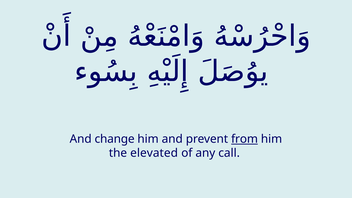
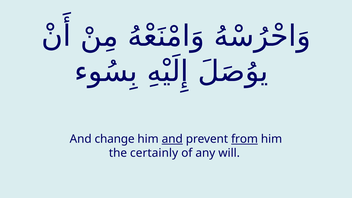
and underline: none -> present (172, 139)
elevated: elevated -> certainly (154, 153)
call: call -> will (229, 153)
